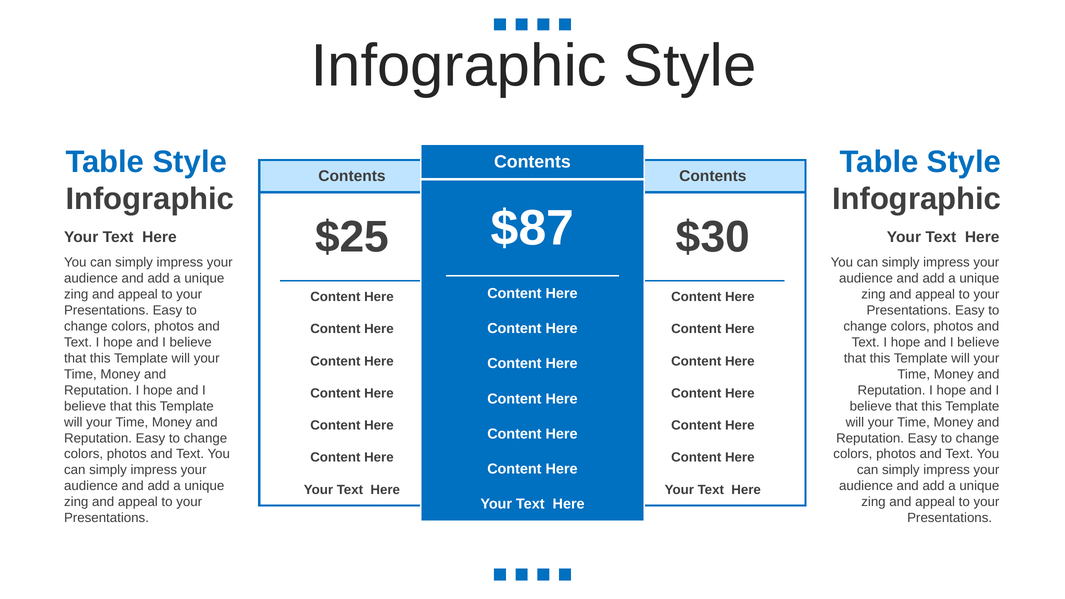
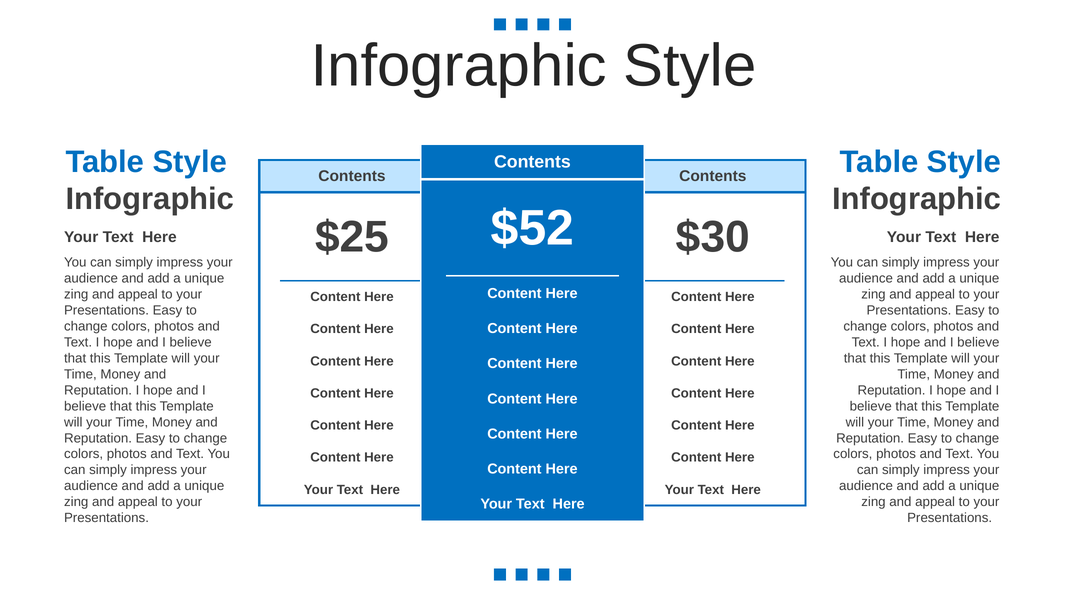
$87: $87 -> $52 (532, 228)
